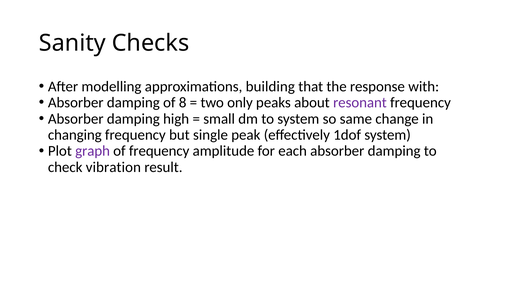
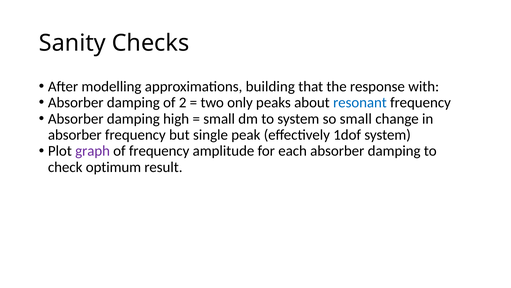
8: 8 -> 2 (183, 102)
resonant colour: purple -> blue (360, 102)
so same: same -> small (356, 119)
changing: changing -> absorber (75, 135)
vibration: vibration -> optimum (113, 167)
